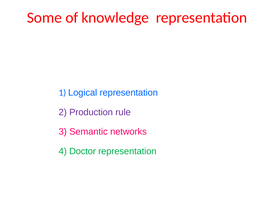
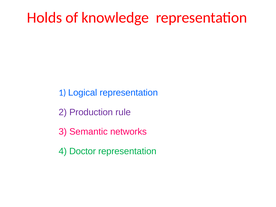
Some: Some -> Holds (44, 18)
